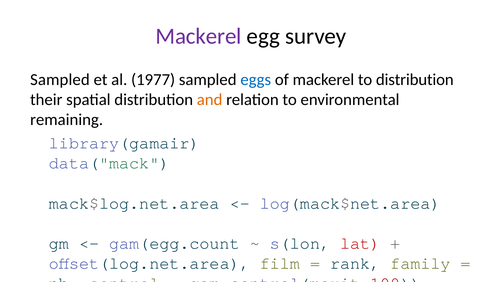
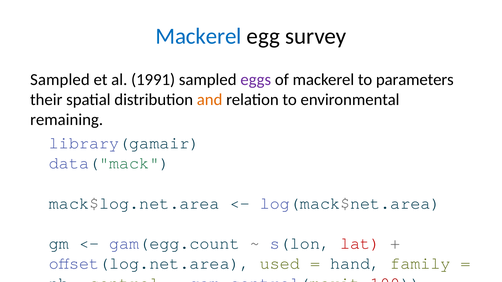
Mackerel colour: purple -> blue (199, 36)
1977: 1977 -> 1991 (153, 80)
eggs colour: blue -> purple (256, 80)
to distribution: distribution -> parameters (415, 80)
film: film -> used (280, 264)
rank: rank -> hand (355, 264)
